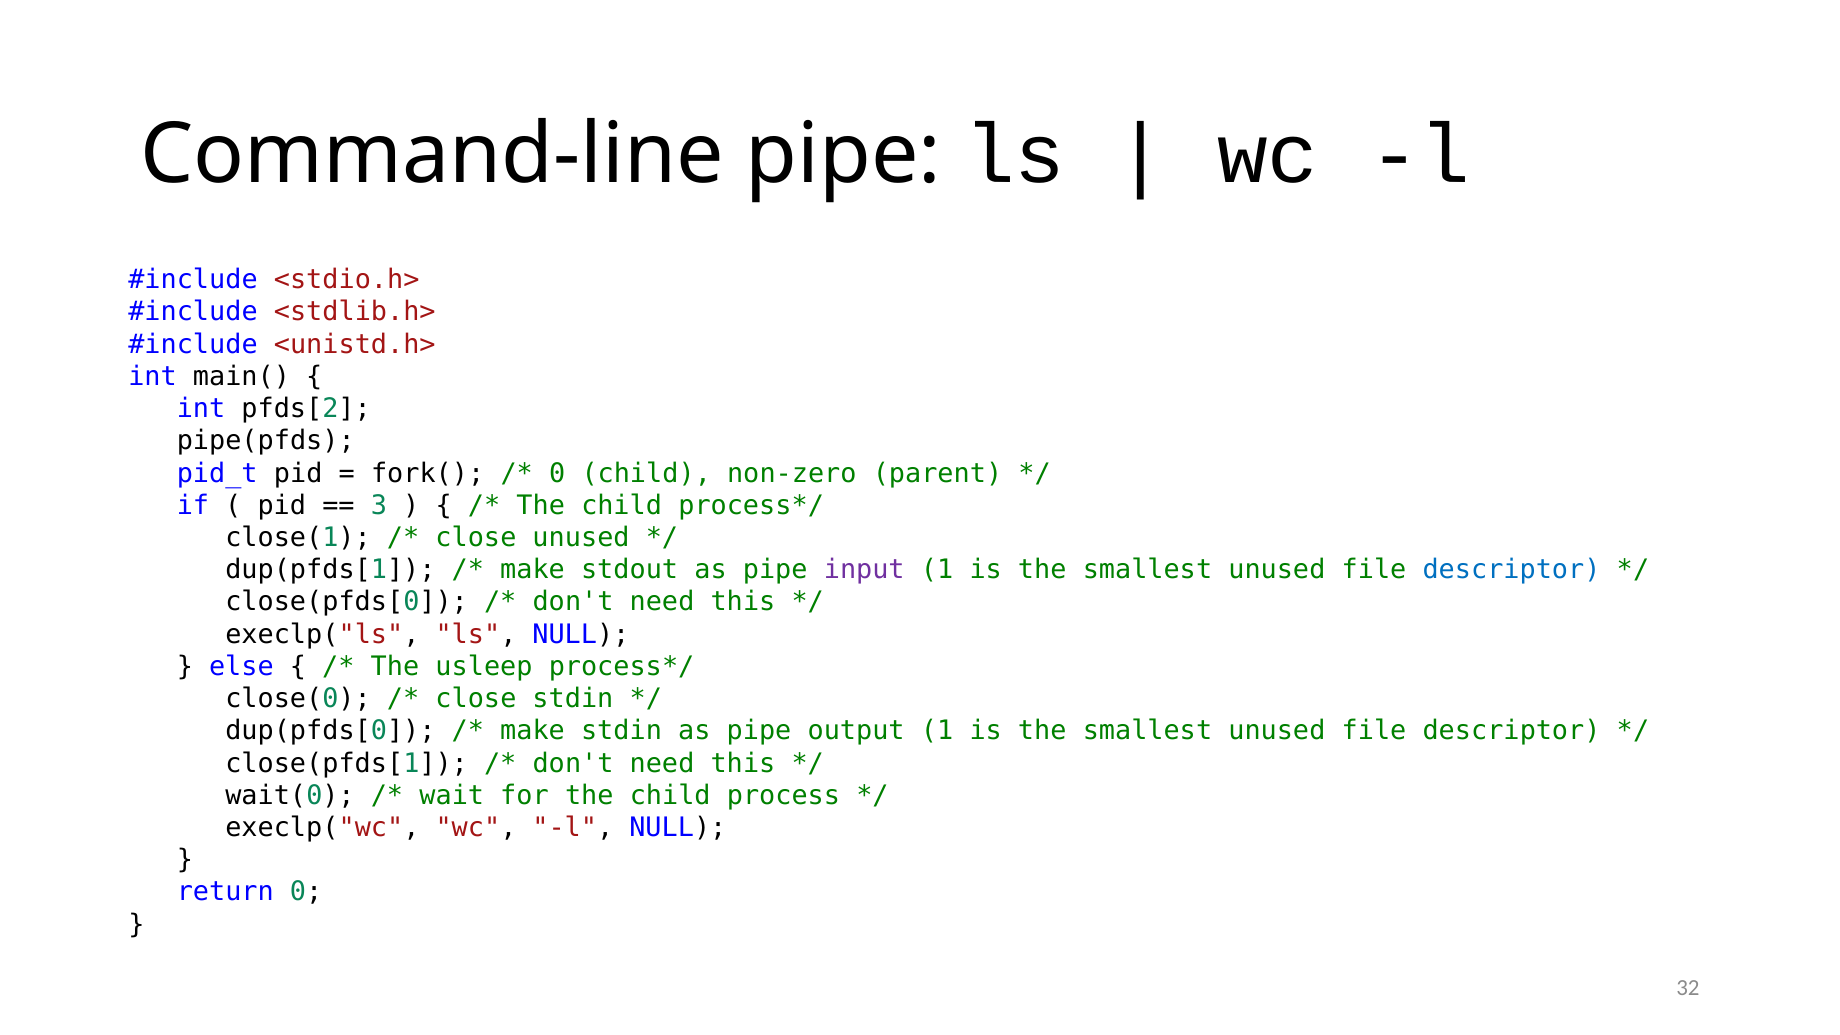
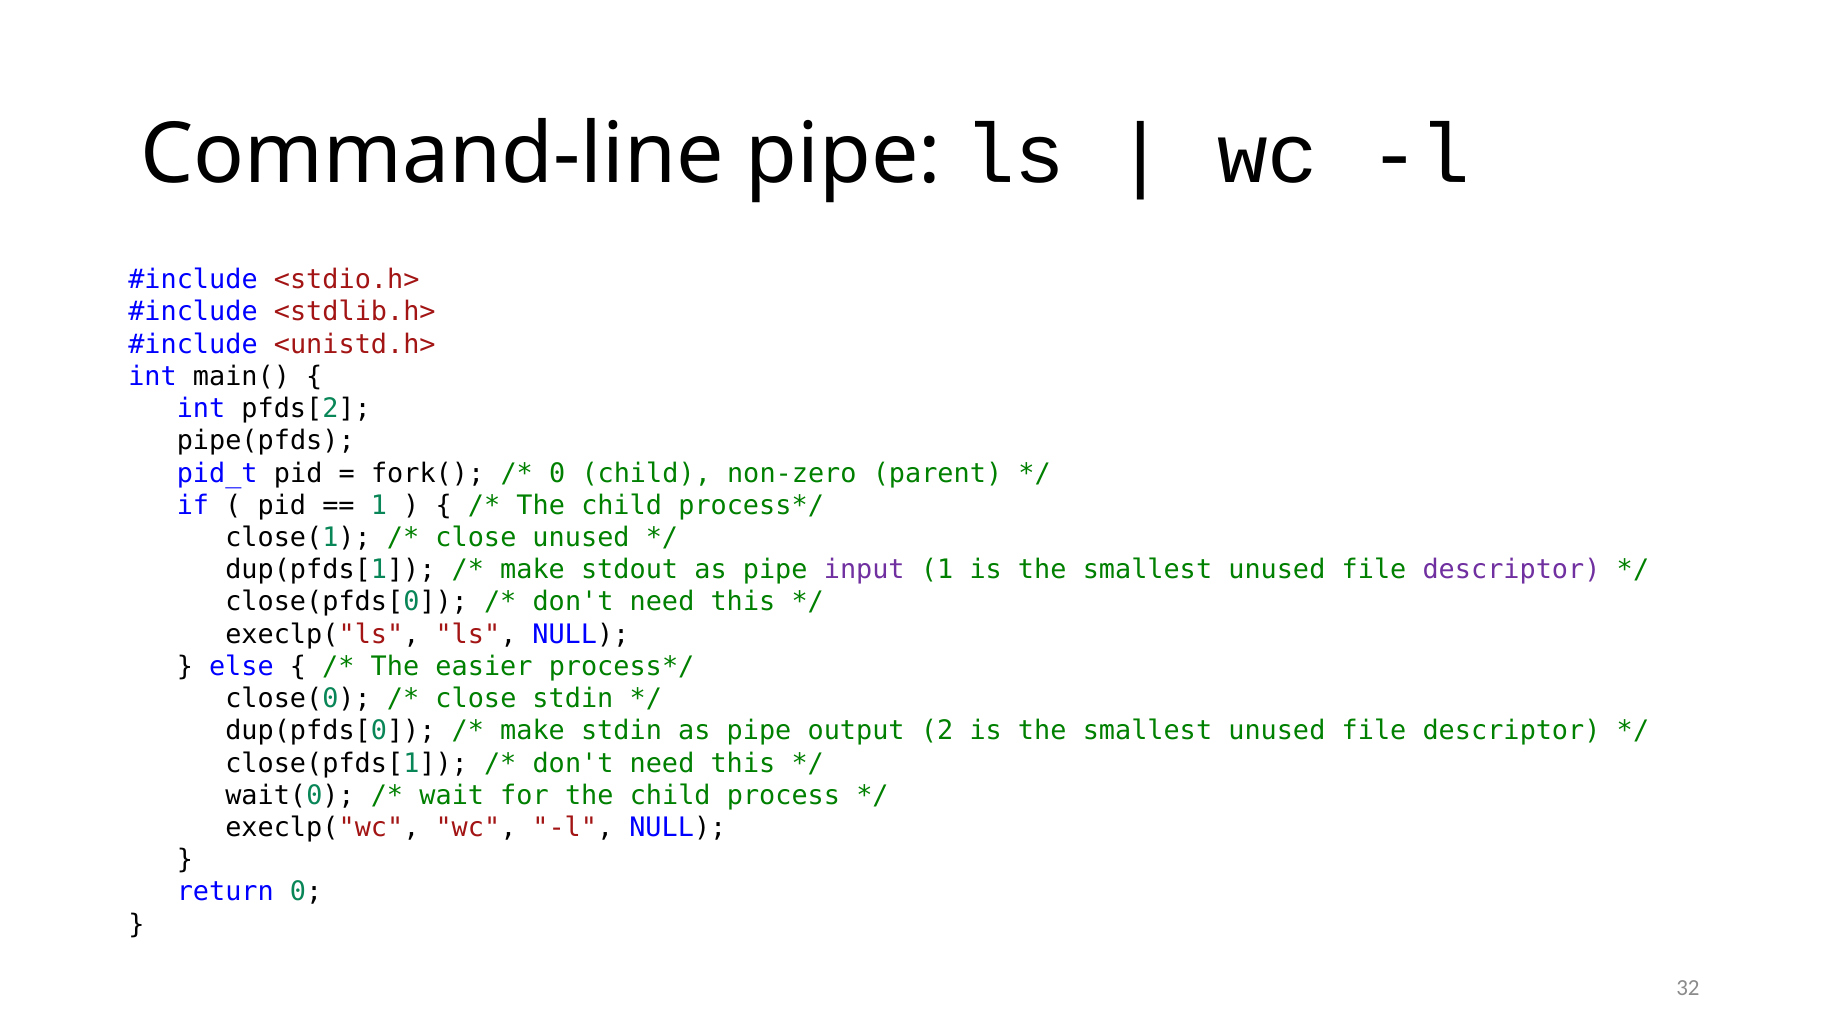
3: 3 -> 1 (379, 505)
descriptor colour: blue -> purple (1512, 570)
usleep: usleep -> easier (484, 667)
output 1: 1 -> 2 (937, 731)
